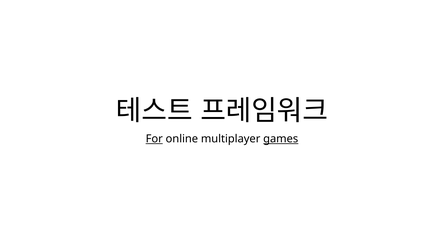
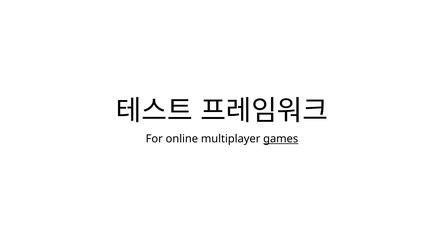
For underline: present -> none (154, 139)
